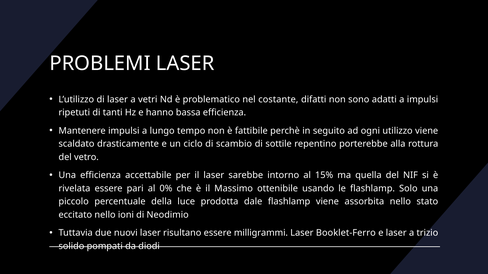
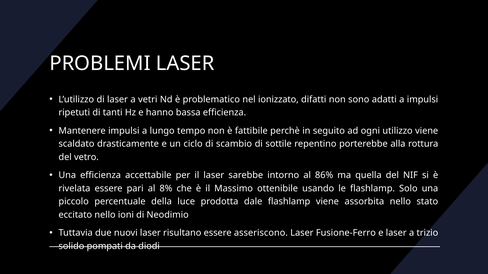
costante: costante -> ionizzato (278, 100)
15%: 15% -> 86% (324, 176)
0%: 0% -> 8% (166, 189)
milligrammi: milligrammi -> asseriscono (261, 233)
Booklet-Ferro: Booklet-Ferro -> Fusione-Ferro (346, 233)
